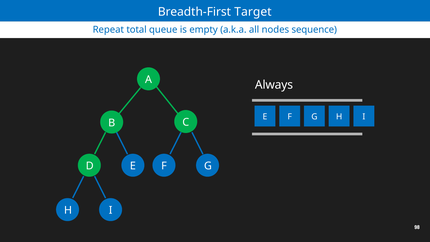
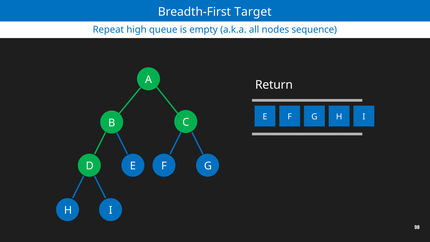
total: total -> high (136, 30)
Always: Always -> Return (274, 85)
